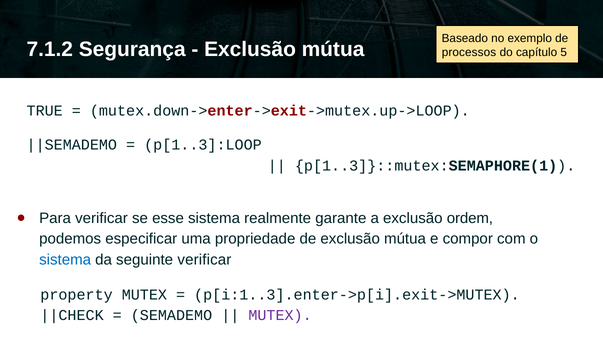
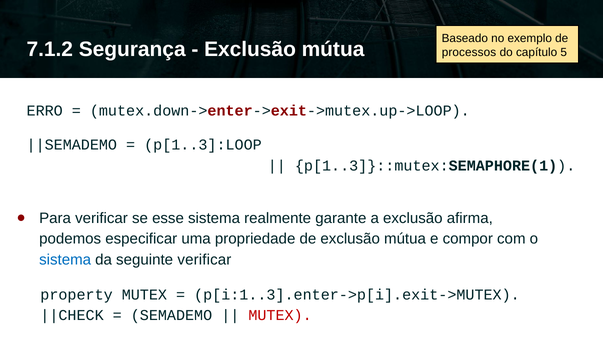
TRUE: TRUE -> ERRO (45, 111)
ordem: ordem -> afirma (470, 218)
MUTEX colour: purple -> red (280, 316)
